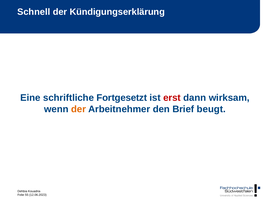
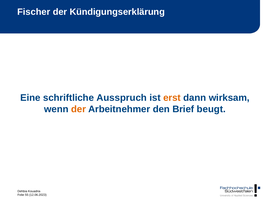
Schnell: Schnell -> Fischer (34, 12)
Fortgesetzt: Fortgesetzt -> Ausspruch (122, 98)
erst colour: red -> orange (172, 98)
